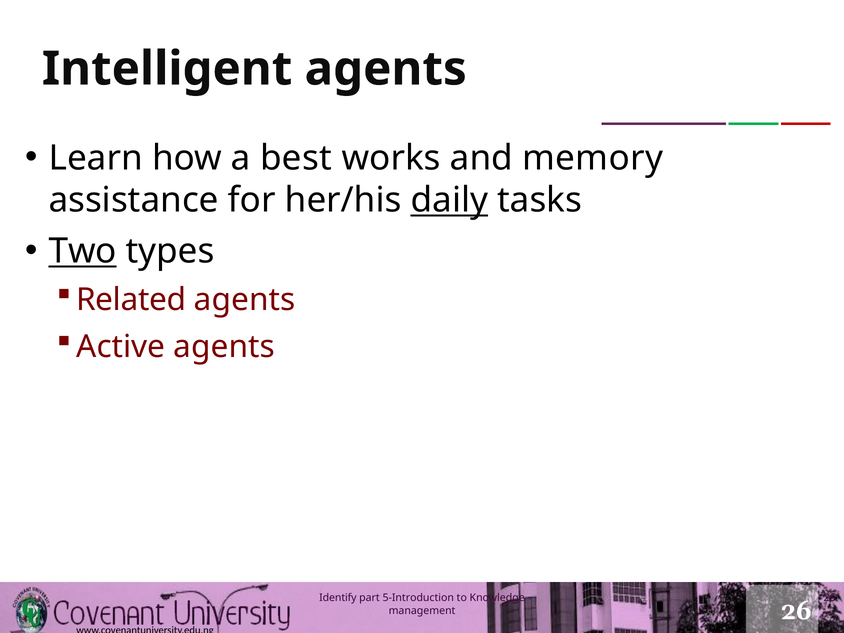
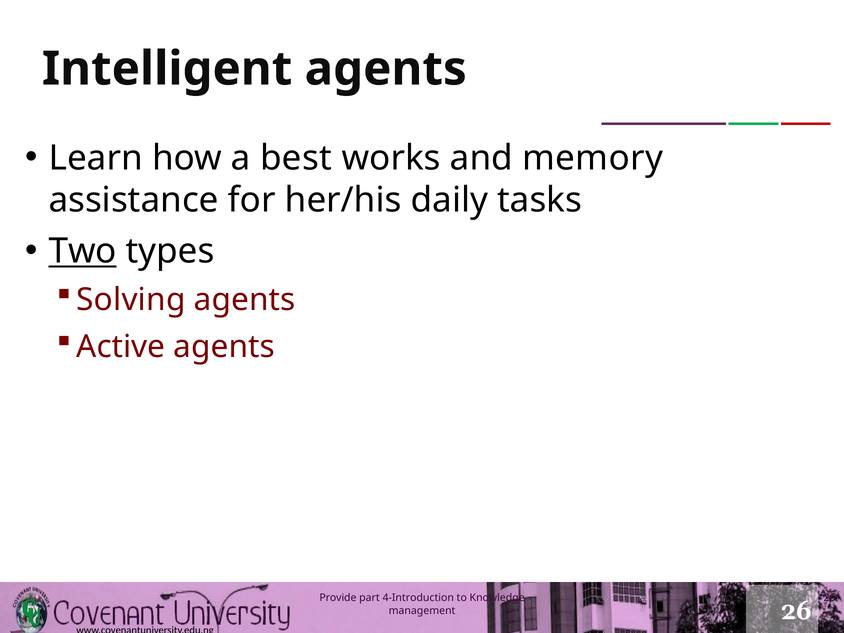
daily underline: present -> none (449, 200)
Related: Related -> Solving (131, 300)
Identify: Identify -> Provide (338, 598)
5-Introduction: 5-Introduction -> 4-Introduction (418, 598)
